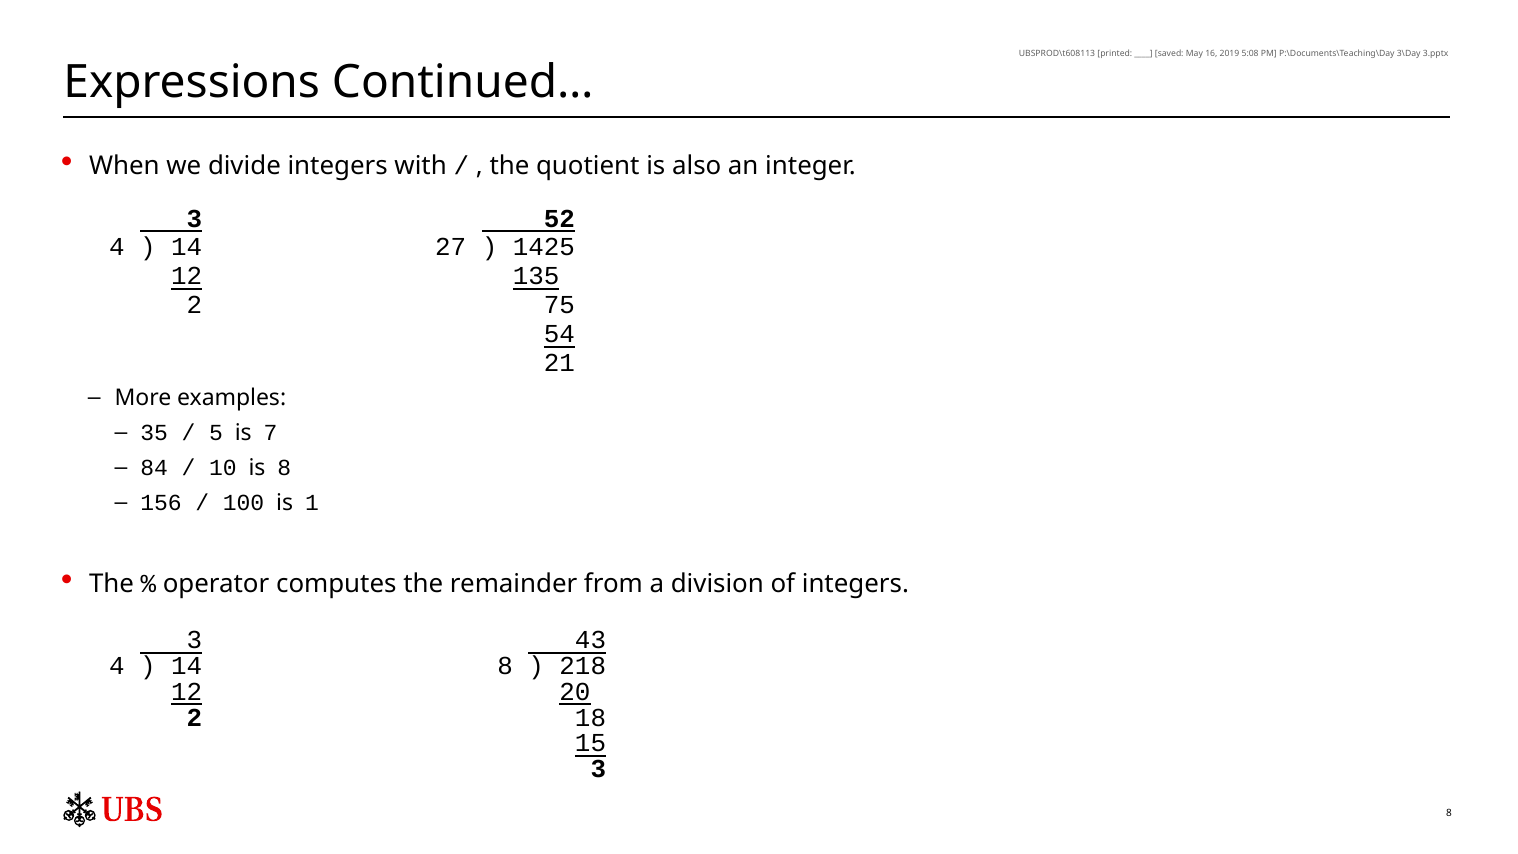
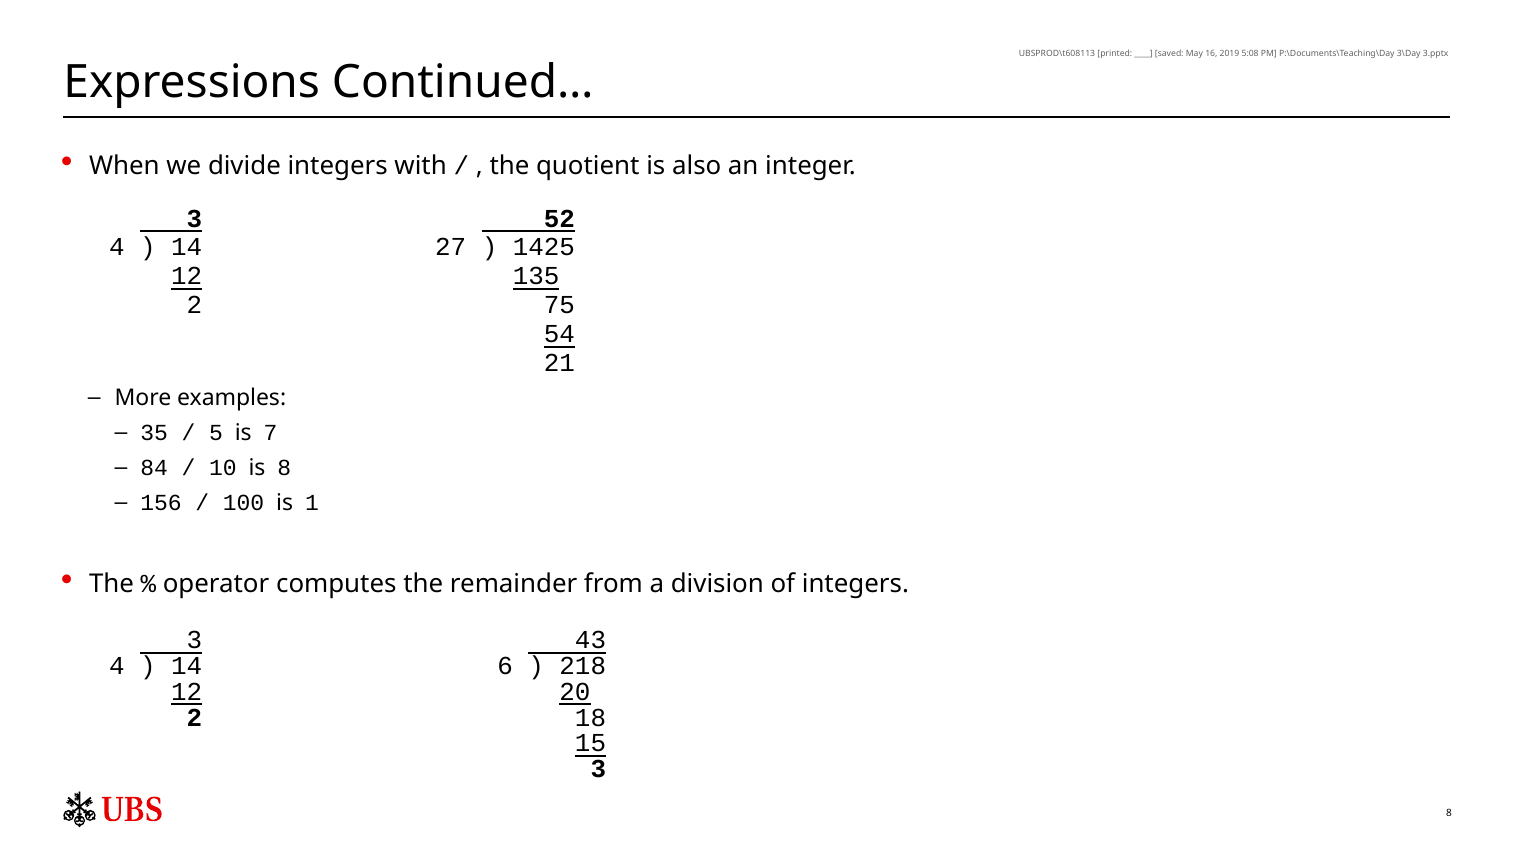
14 8: 8 -> 6 (505, 666)
